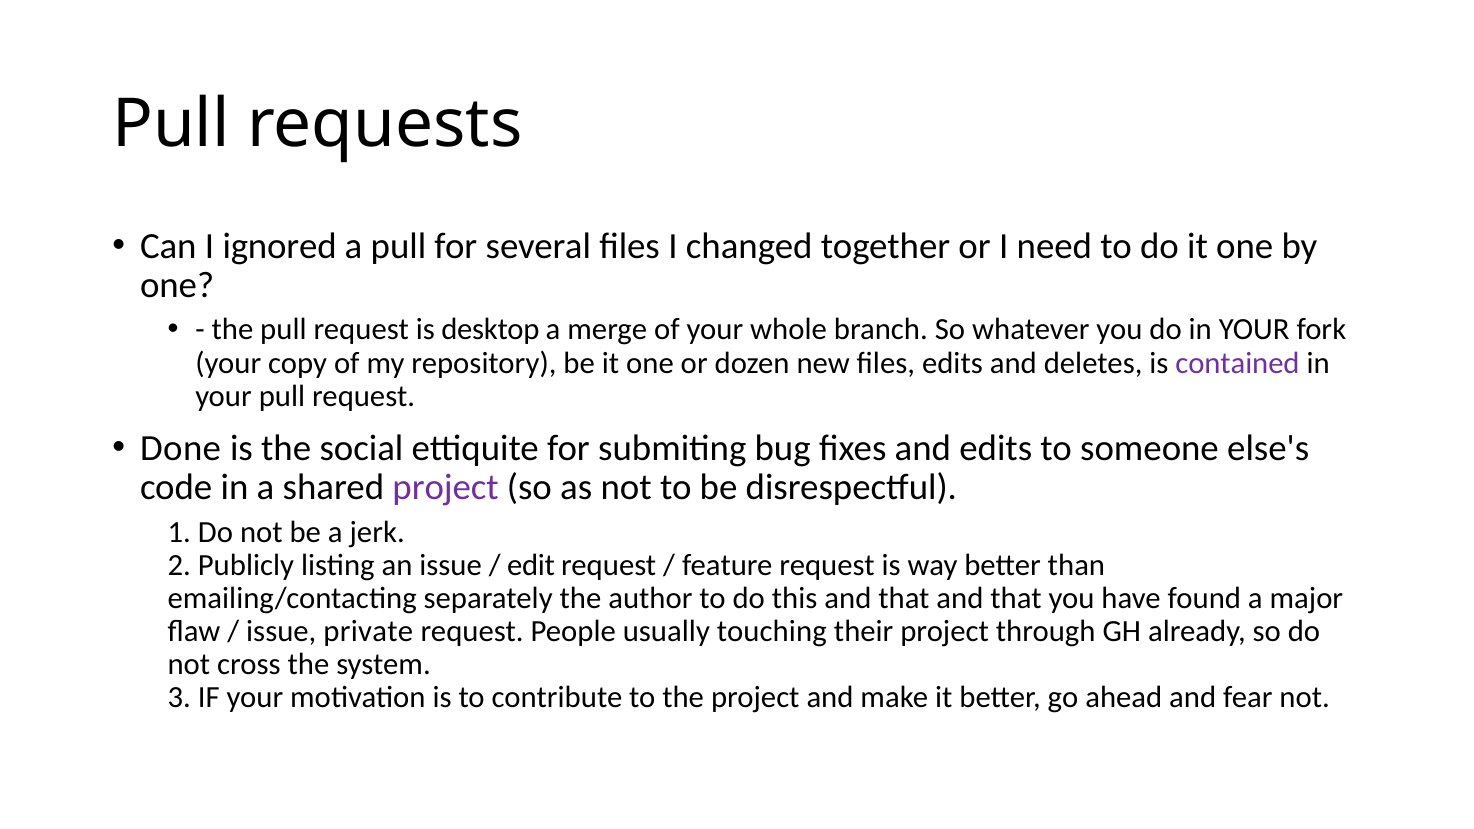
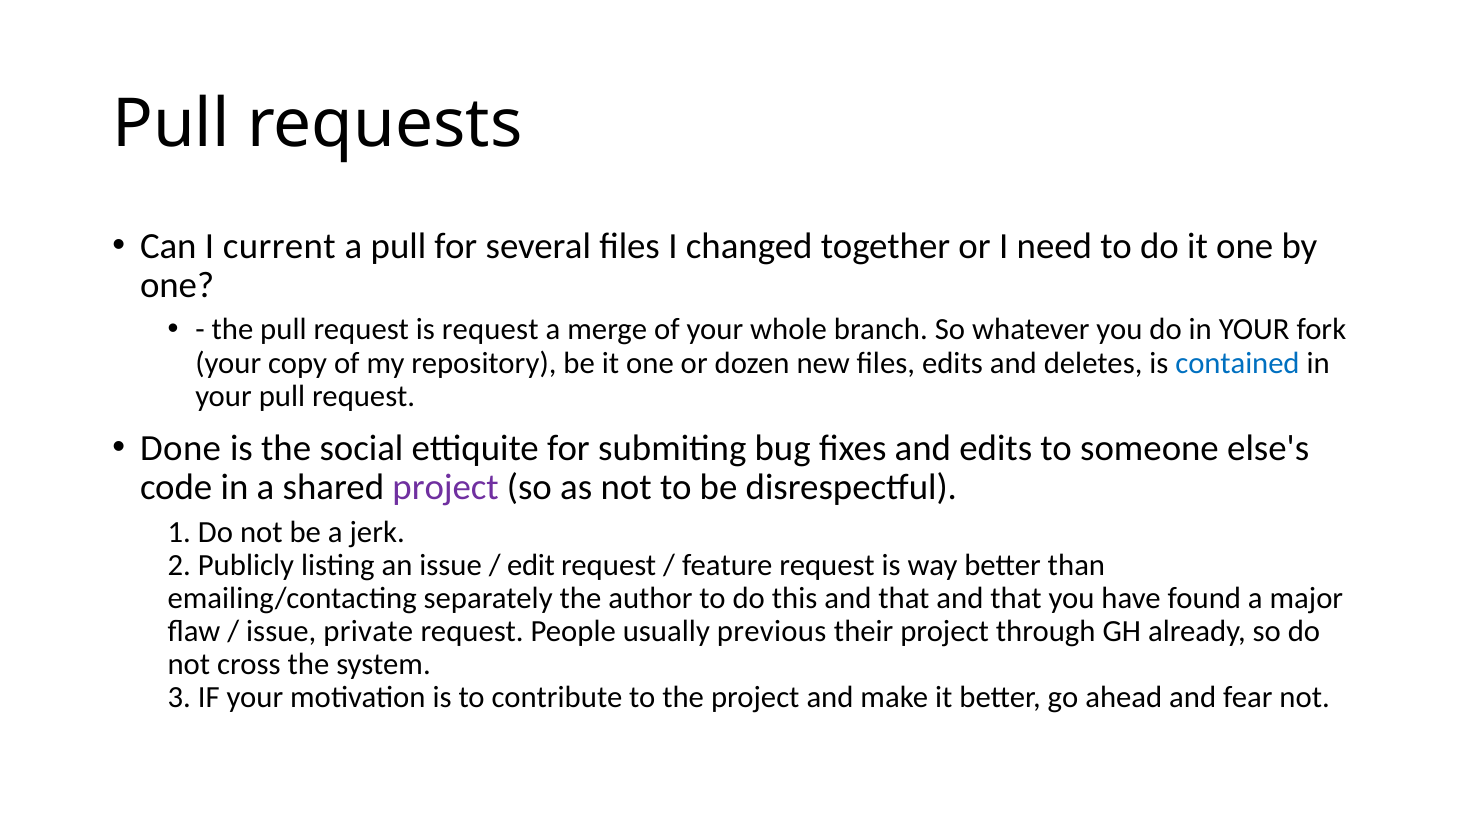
ignored: ignored -> current (279, 246)
is desktop: desktop -> request (490, 330)
contained colour: purple -> blue (1238, 363)
touching: touching -> previous (772, 631)
